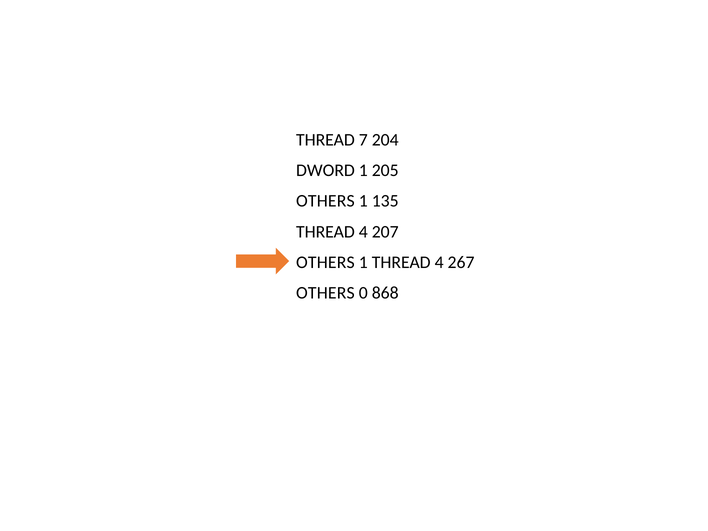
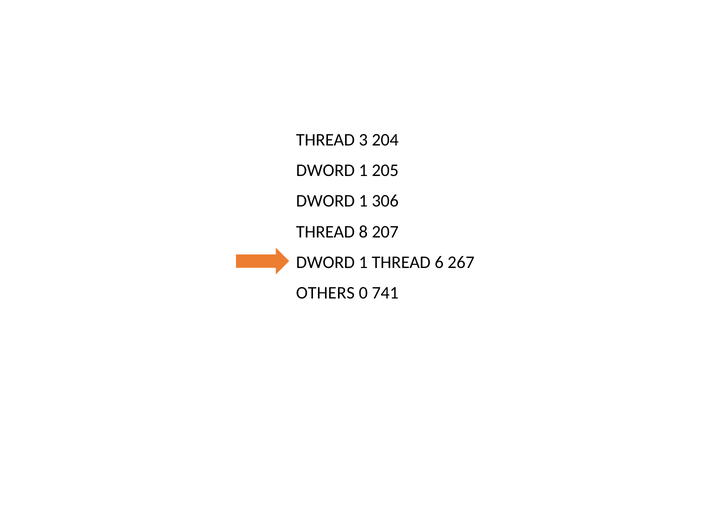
7: 7 -> 3 (363, 140)
OTHERS: OTHERS -> DWORD (325, 201)
135: 135 -> 306 (385, 201)
4: 4 -> 8 (363, 232)
OTHERS: OTHERS -> DWORD (325, 262)
1 THREAD 4: 4 -> 6 (439, 262)
868: 868 -> 741 (385, 293)
